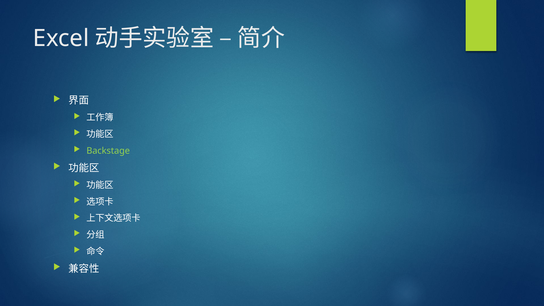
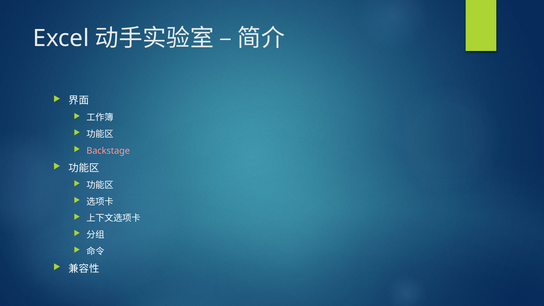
Backstage colour: light green -> pink (108, 151)
